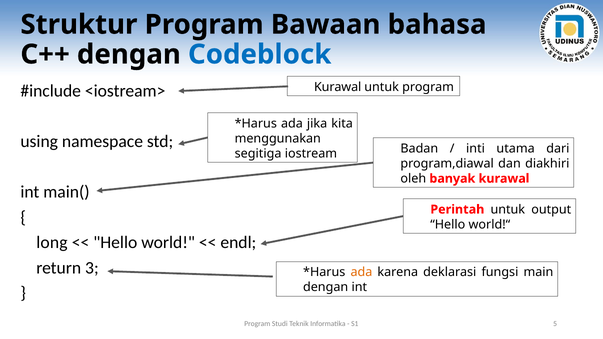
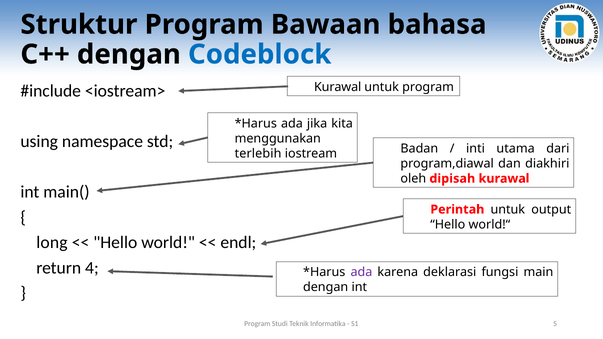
segitiga: segitiga -> terlebih (258, 154)
banyak: banyak -> dipisah (452, 179)
3: 3 -> 4 (92, 268)
ada colour: orange -> purple (361, 272)
